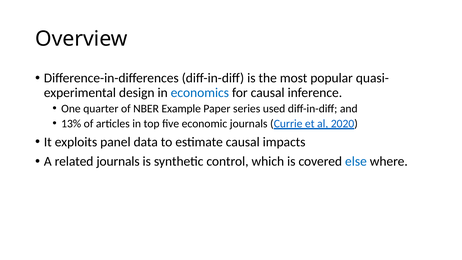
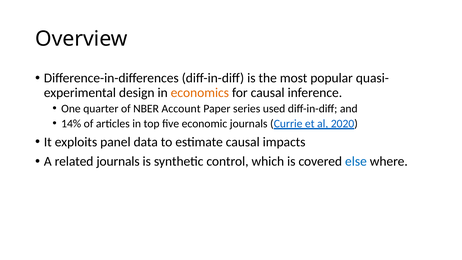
economics colour: blue -> orange (200, 93)
Example: Example -> Account (181, 109)
13%: 13% -> 14% (71, 124)
